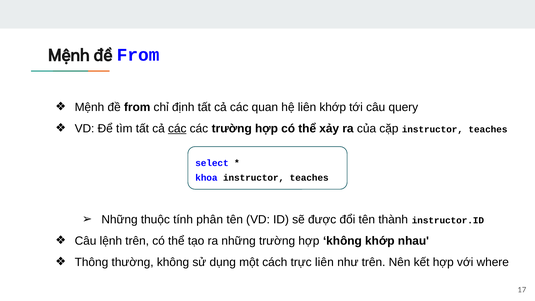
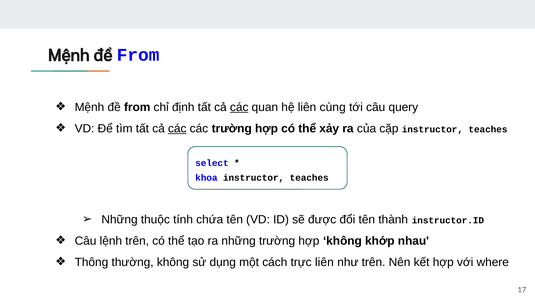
các underline: none -> present (239, 107)
liên khớp: khớp -> cùng (333, 107)
phân: phân -> chứa (210, 219)
